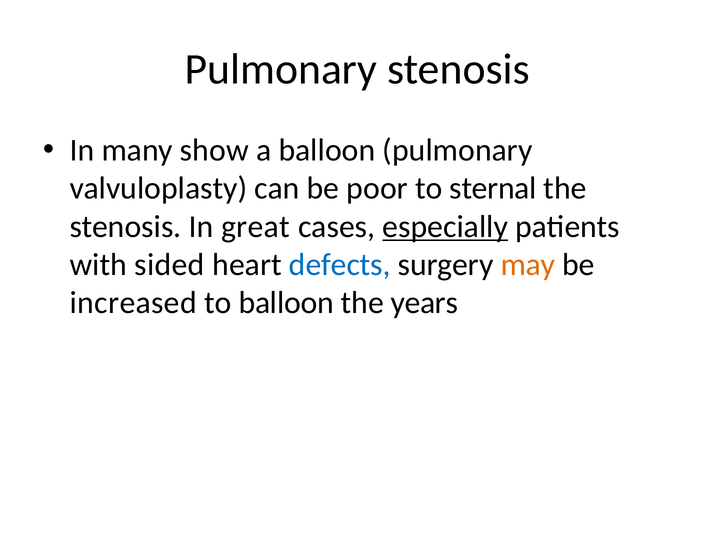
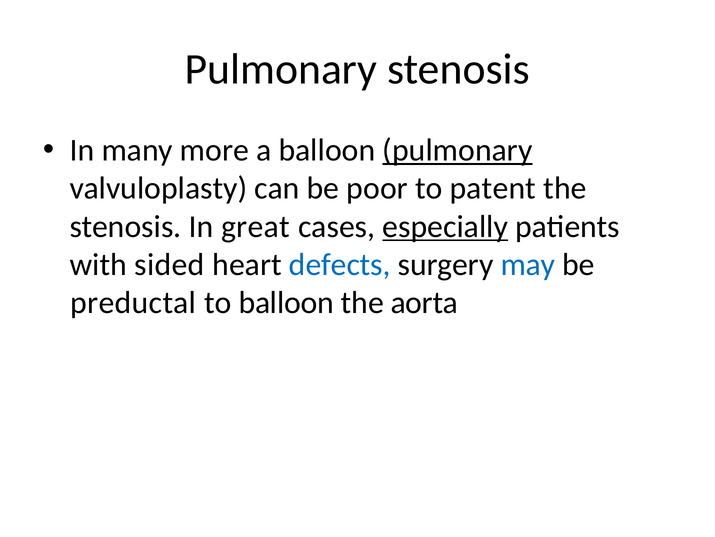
show: show -> more (214, 150)
pulmonary underline: none -> present (457, 150)
sternal: sternal -> patent (493, 188)
may colour: orange -> blue (528, 264)
increased: increased -> preductal (133, 303)
years: years -> aorta (424, 303)
